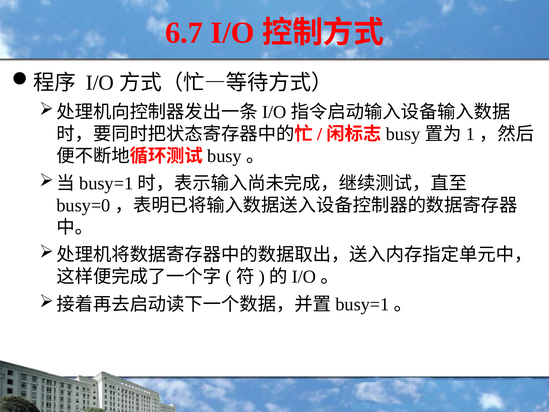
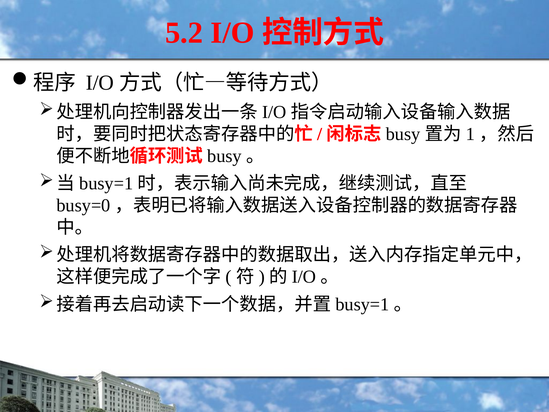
6.7: 6.7 -> 5.2 (184, 33)
